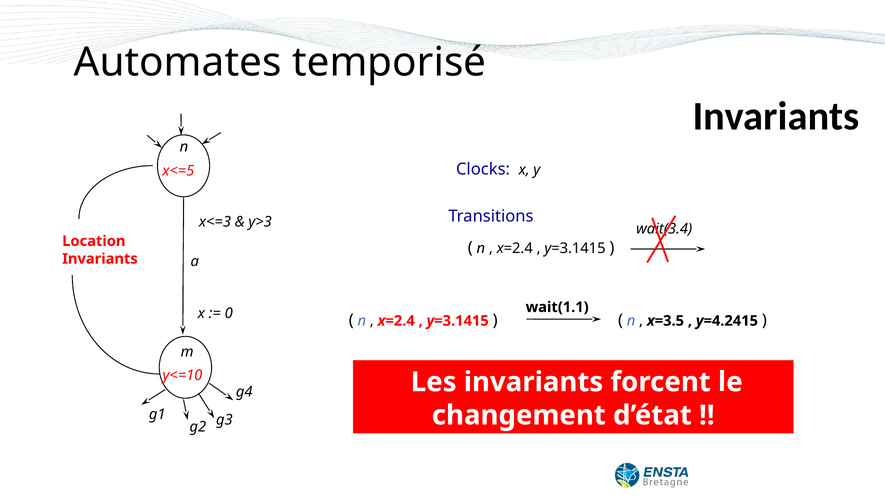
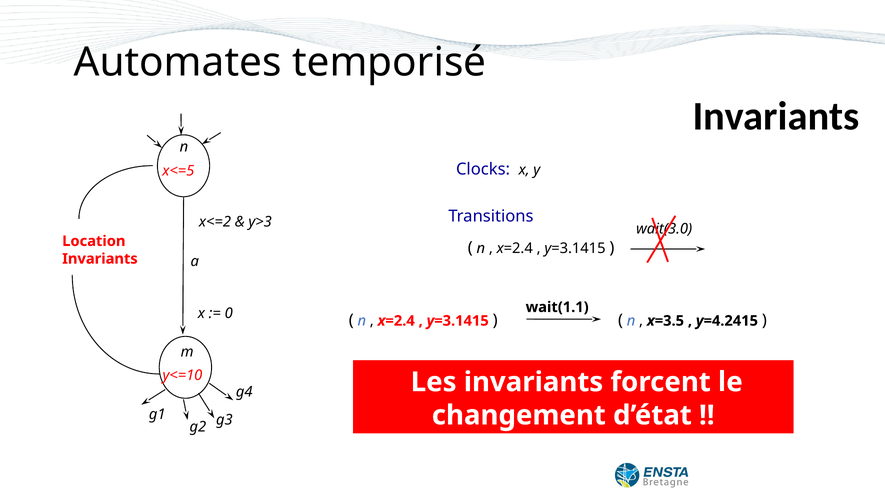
x<=3: x<=3 -> x<=2 (215, 222)
wait(3.4: wait(3.4 -> wait(3.0 (664, 229)
